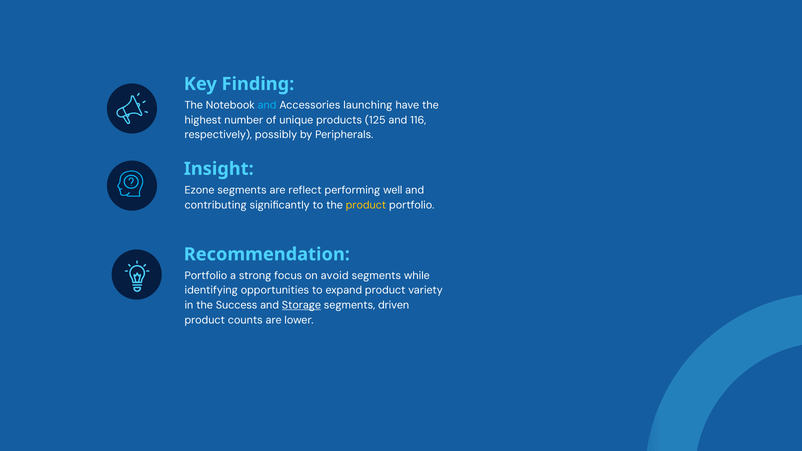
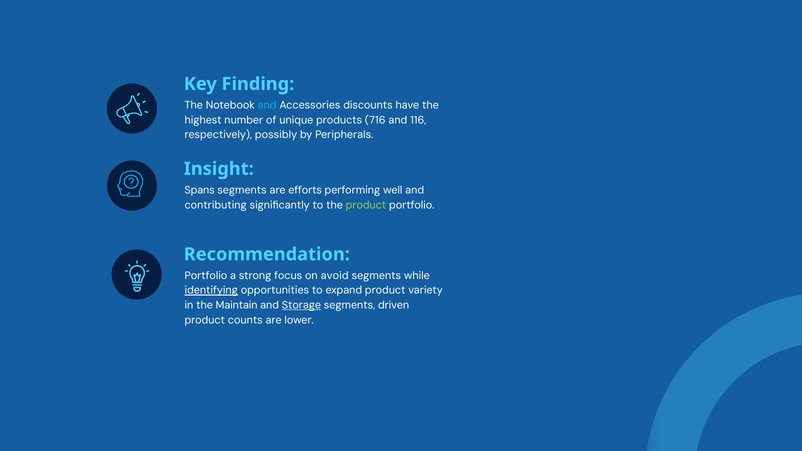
launching: launching -> discounts (368, 105)
125: 125 -> 716 (375, 120)
Ezone: Ezone -> Spans (200, 190)
reflect: reflect -> efforts (305, 190)
product colour: yellow -> light green (366, 205)
identifying underline: none -> present (211, 290)
Success: Success -> Maintain (237, 305)
